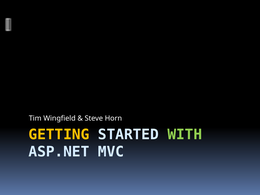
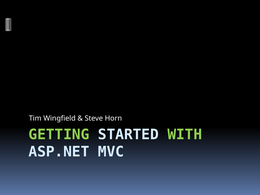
GETTING colour: yellow -> light green (59, 134)
